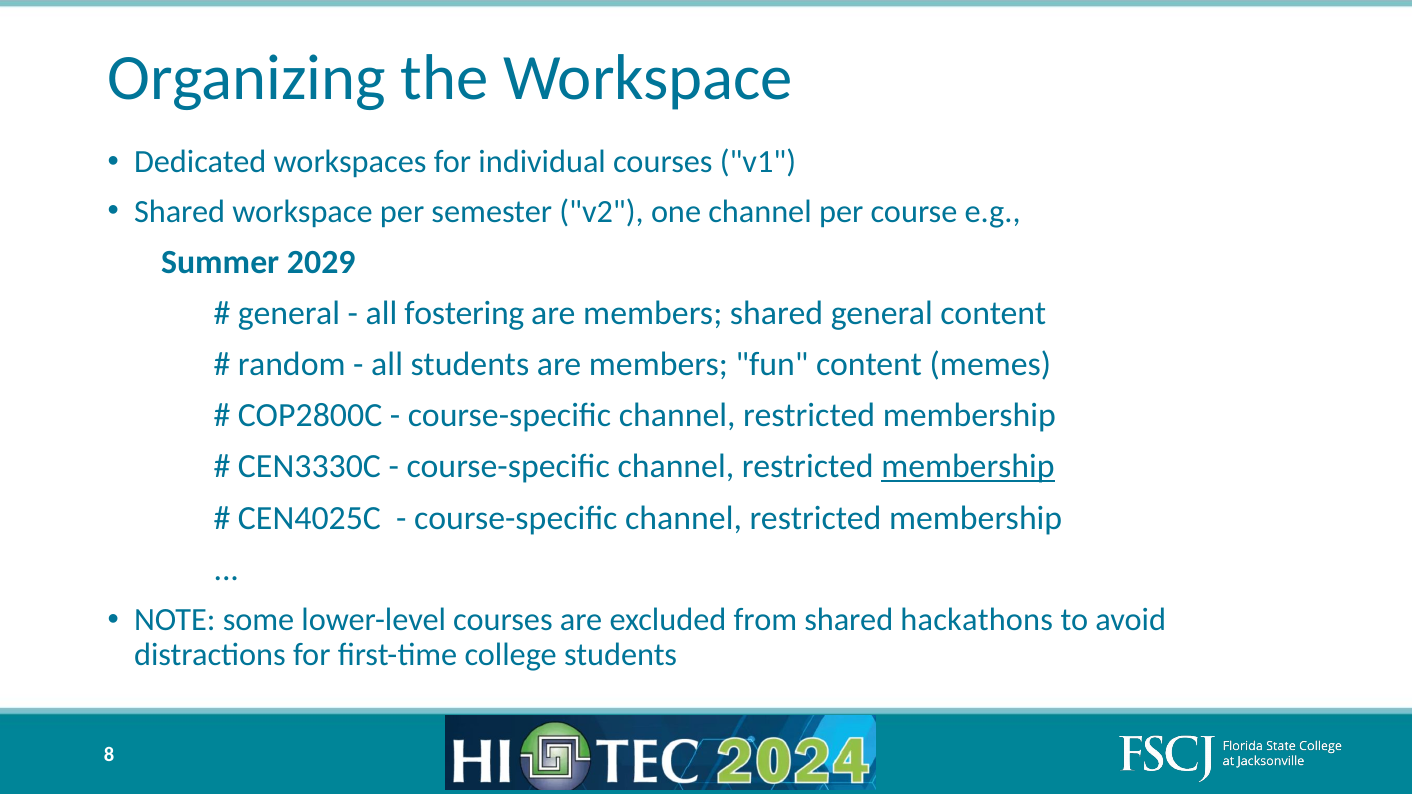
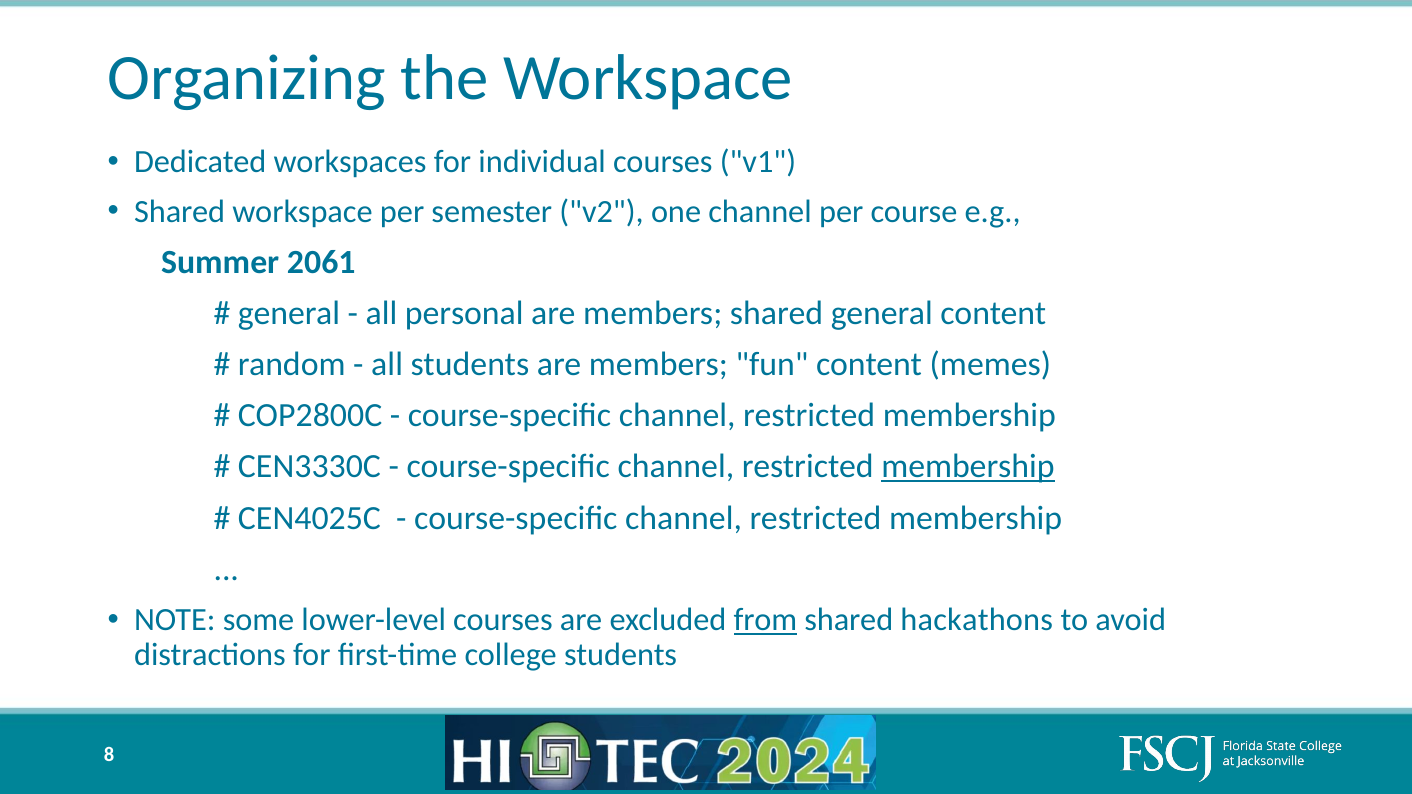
2029: 2029 -> 2061 (321, 262)
fostering: fostering -> personal (464, 313)
from underline: none -> present (765, 620)
